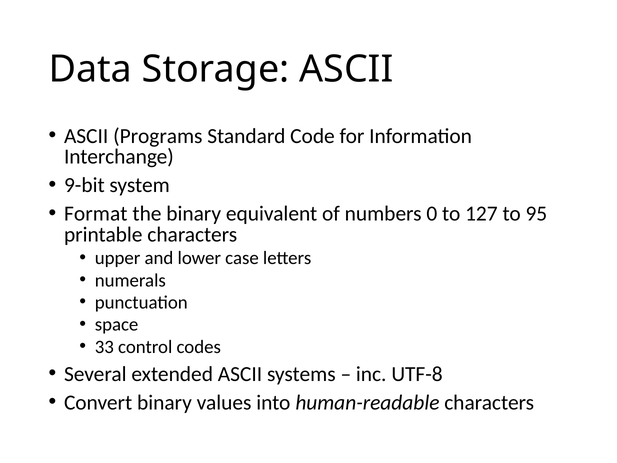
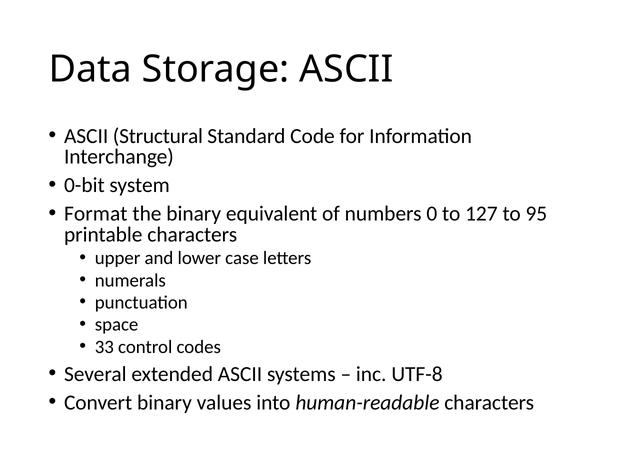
Programs: Programs -> Structural (158, 136)
9-bit: 9-bit -> 0-bit (84, 185)
